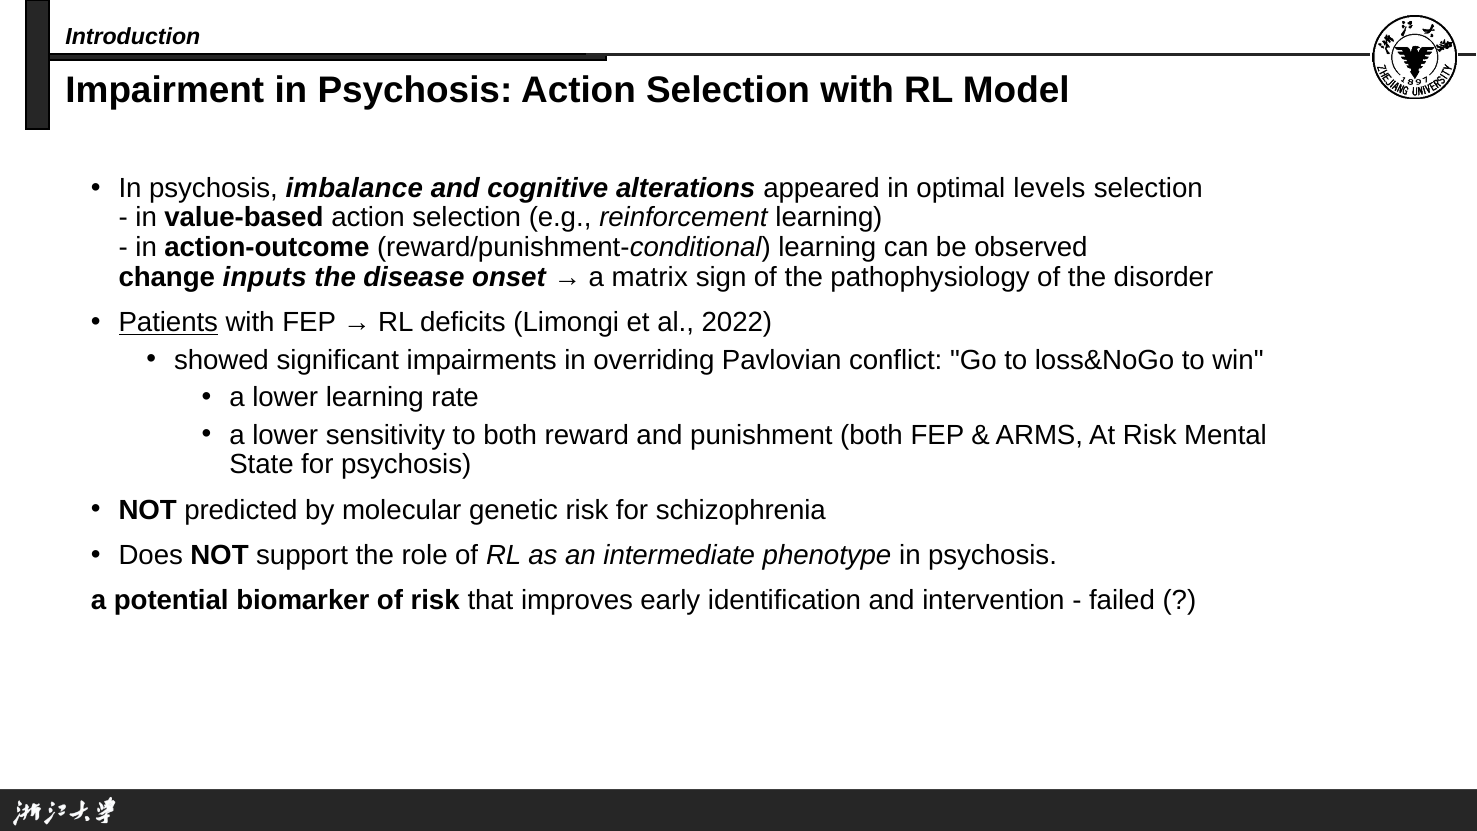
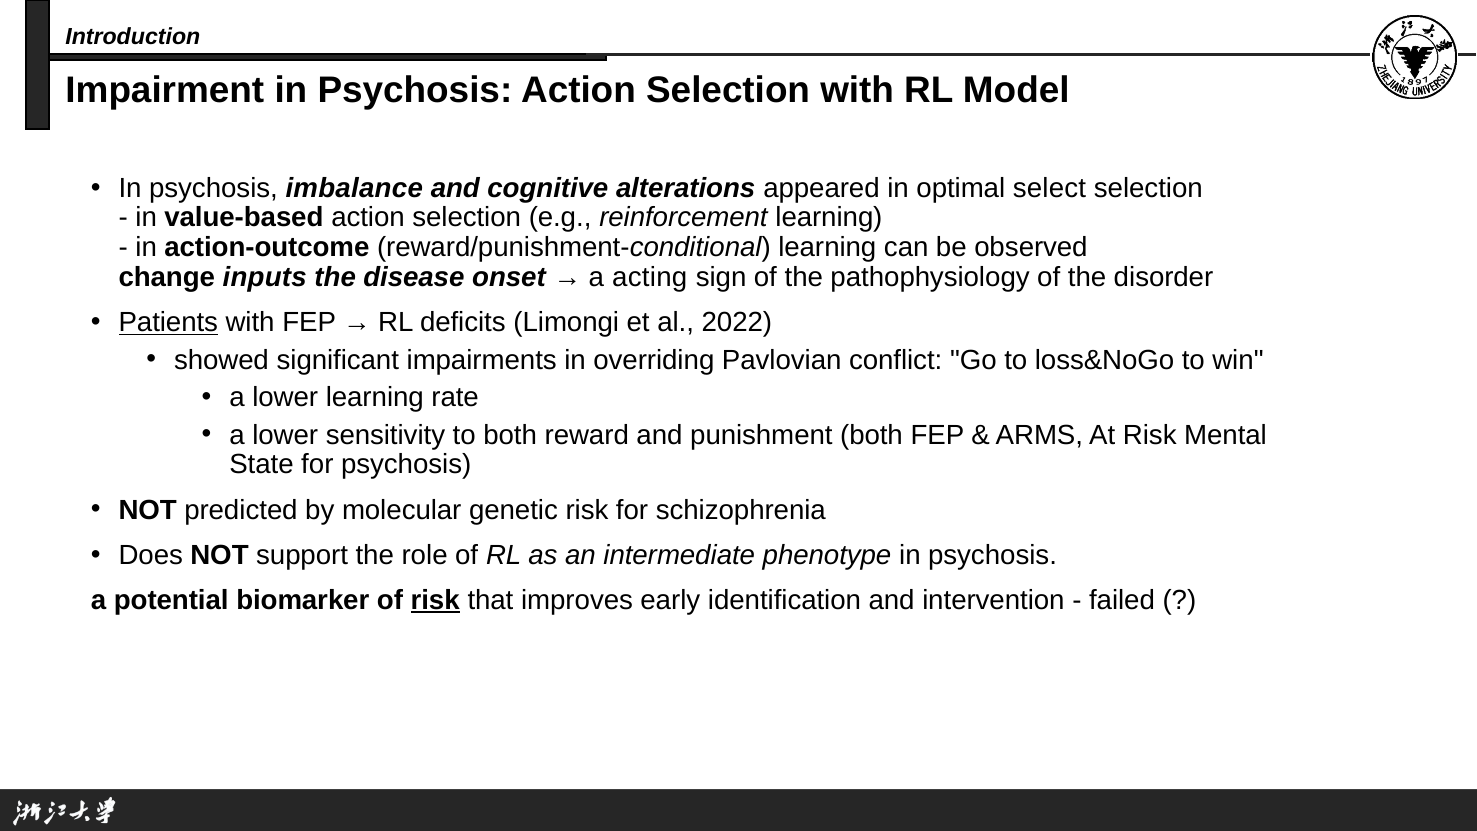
levels: levels -> select (1050, 188)
matrix: matrix -> acting (650, 277)
risk underline: none -> present (435, 600)
